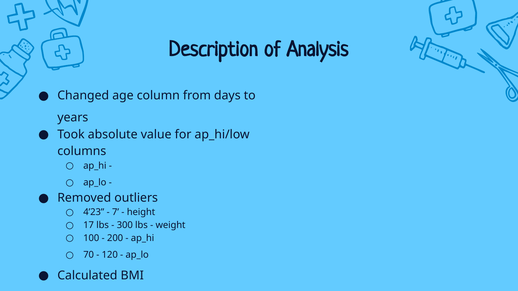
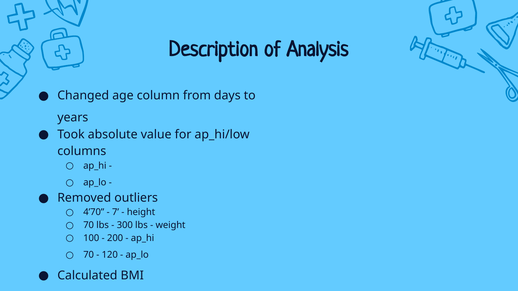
4’23: 4’23 -> 4’70 (94, 213)
17: 17 -> 70 (89, 225)
